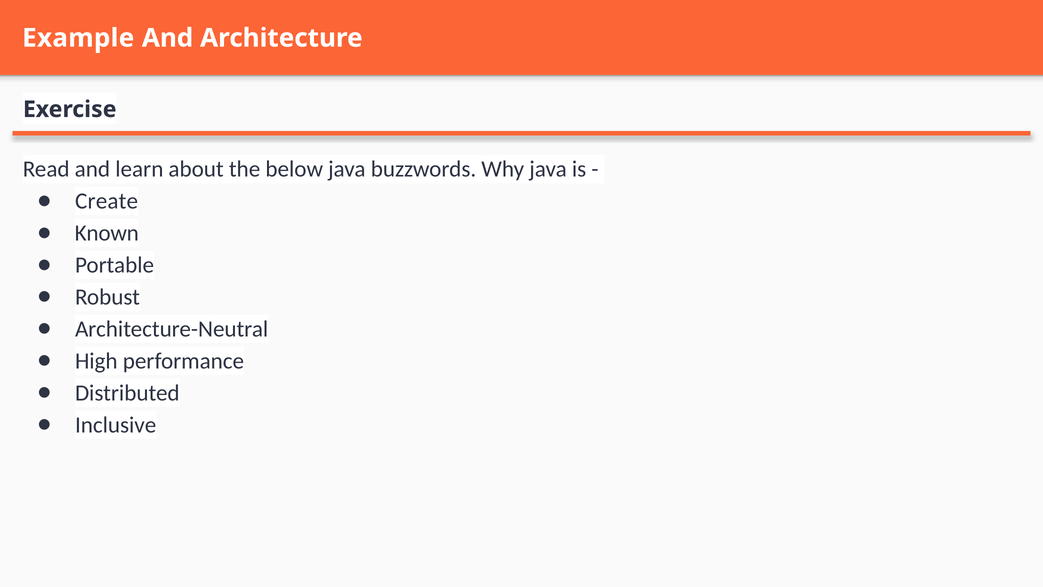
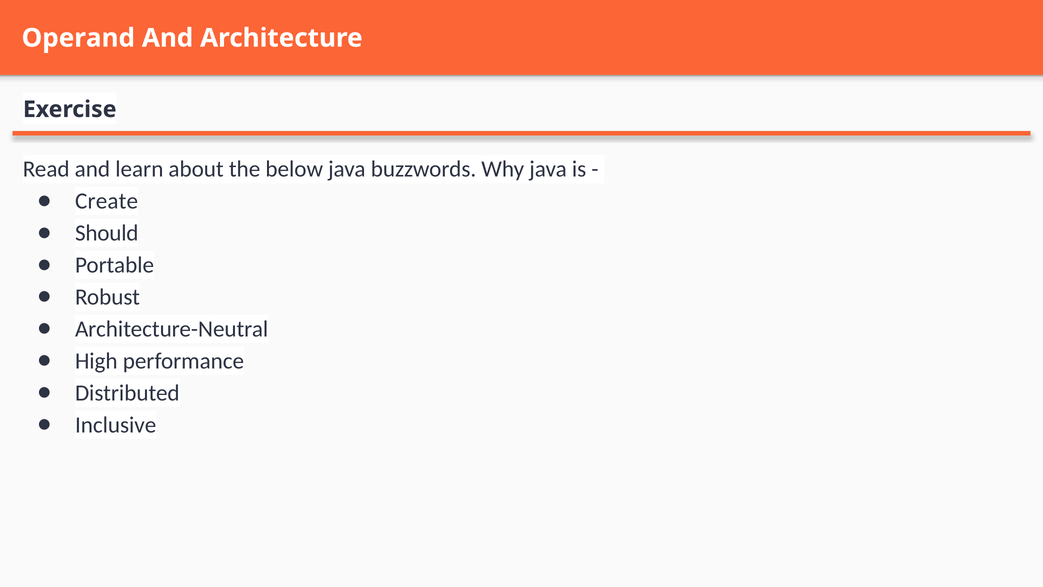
Example: Example -> Operand (78, 38)
Known: Known -> Should (107, 233)
